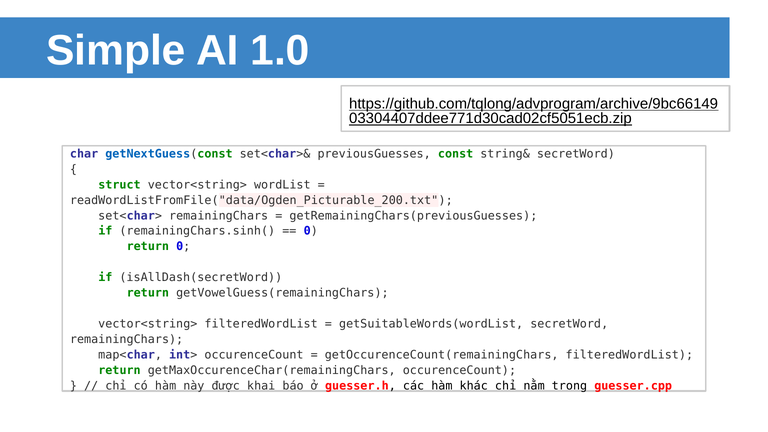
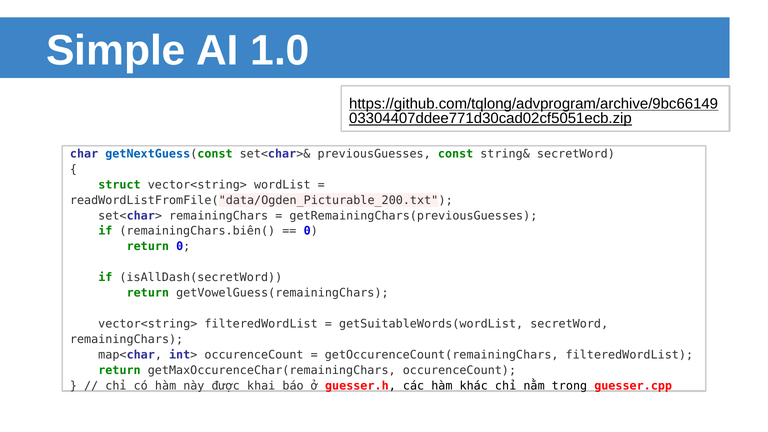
remainingChars.sinh(: remainingChars.sinh( -> remainingChars.biến( (197, 231)
